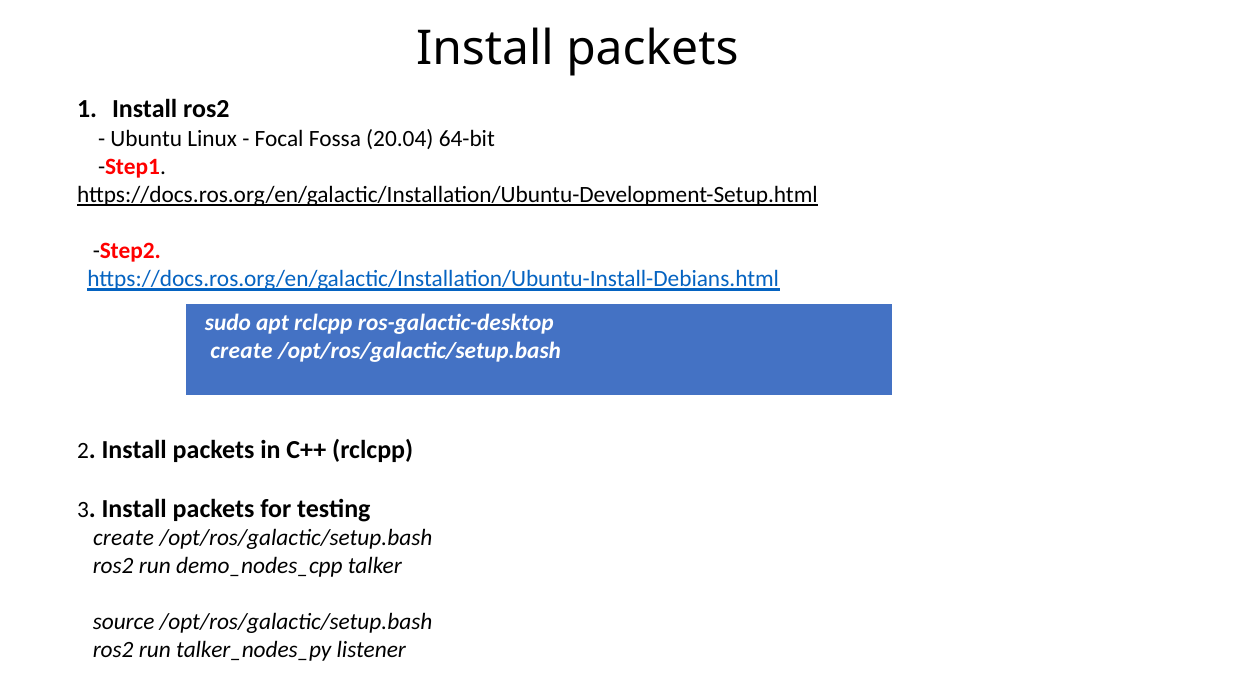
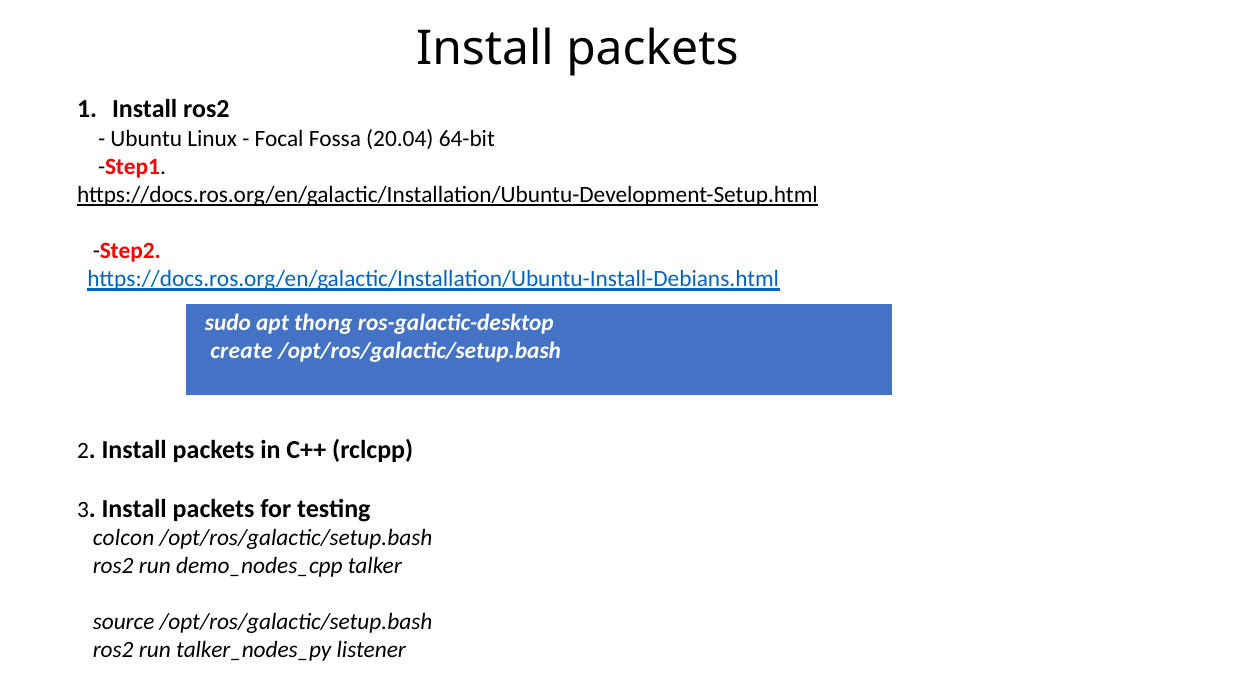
apt rclcpp: rclcpp -> thong (323, 323)
create: create -> colcon (124, 538)
